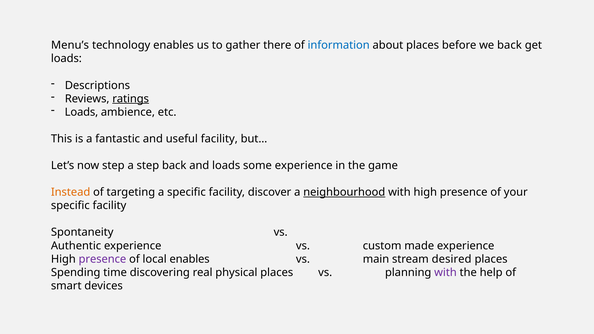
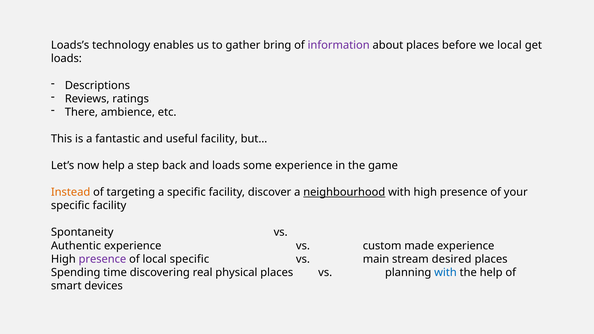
Menu’s: Menu’s -> Loads’s (70, 45)
there: there -> bring (277, 45)
information colour: blue -> purple (339, 45)
we back: back -> local (509, 45)
ratings underline: present -> none (131, 99)
Loads: Loads -> There (81, 112)
now step: step -> help (113, 166)
local enables: enables -> specific (189, 259)
with colour: purple -> blue (445, 272)
